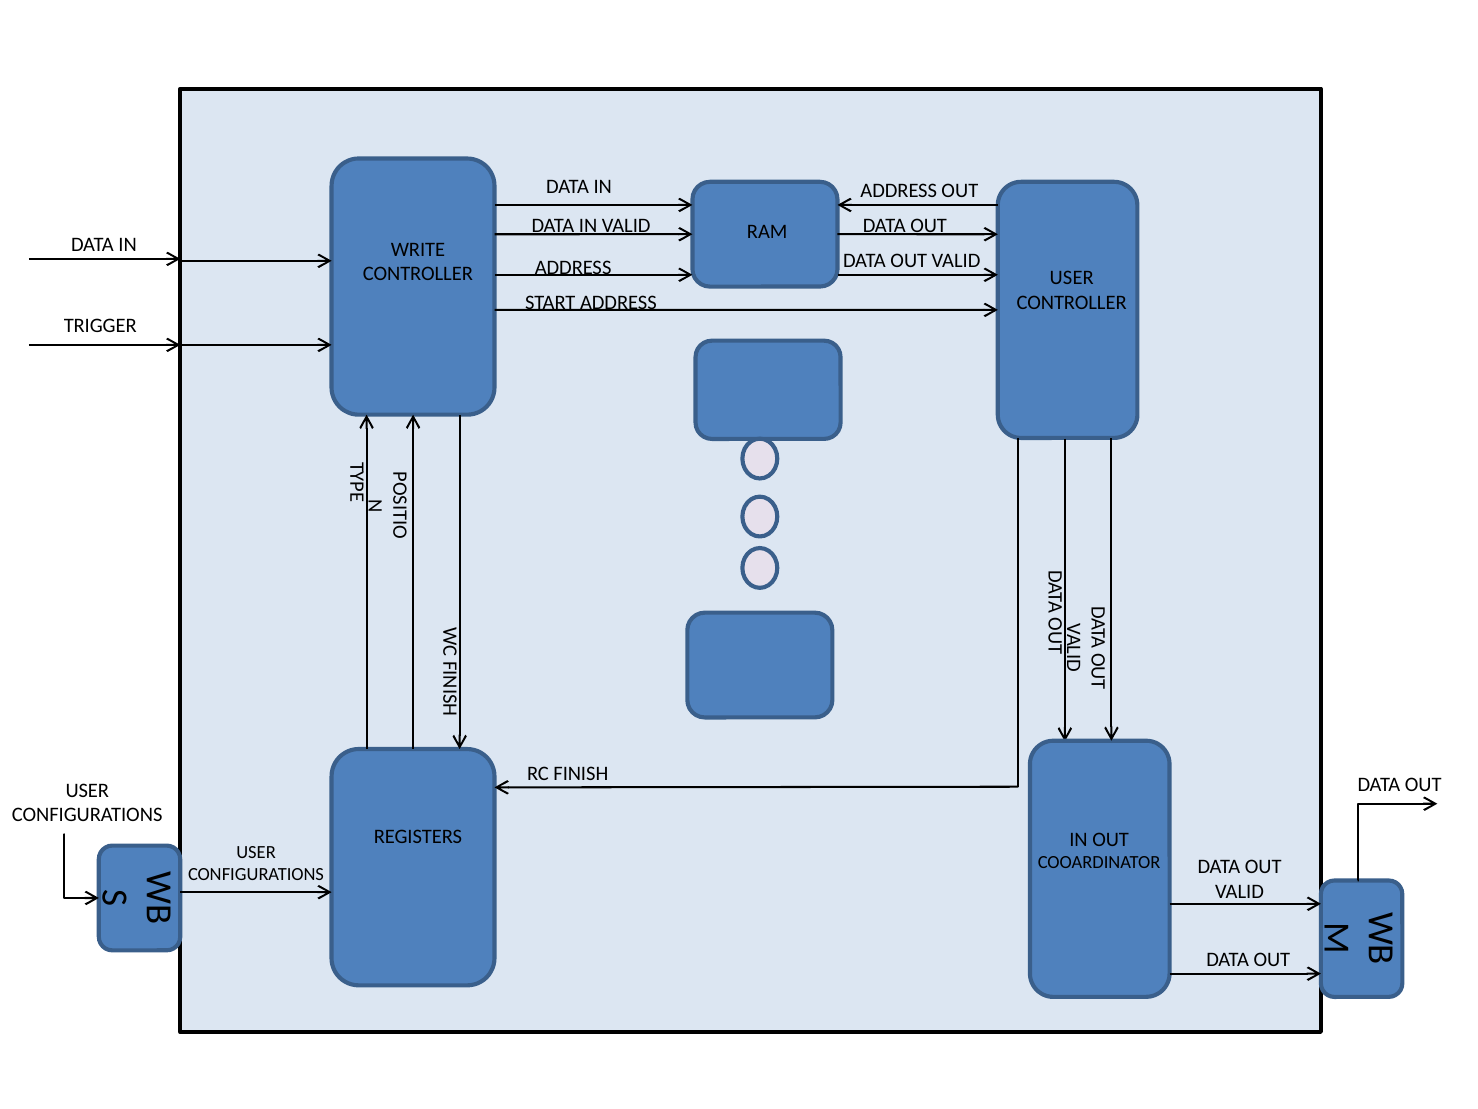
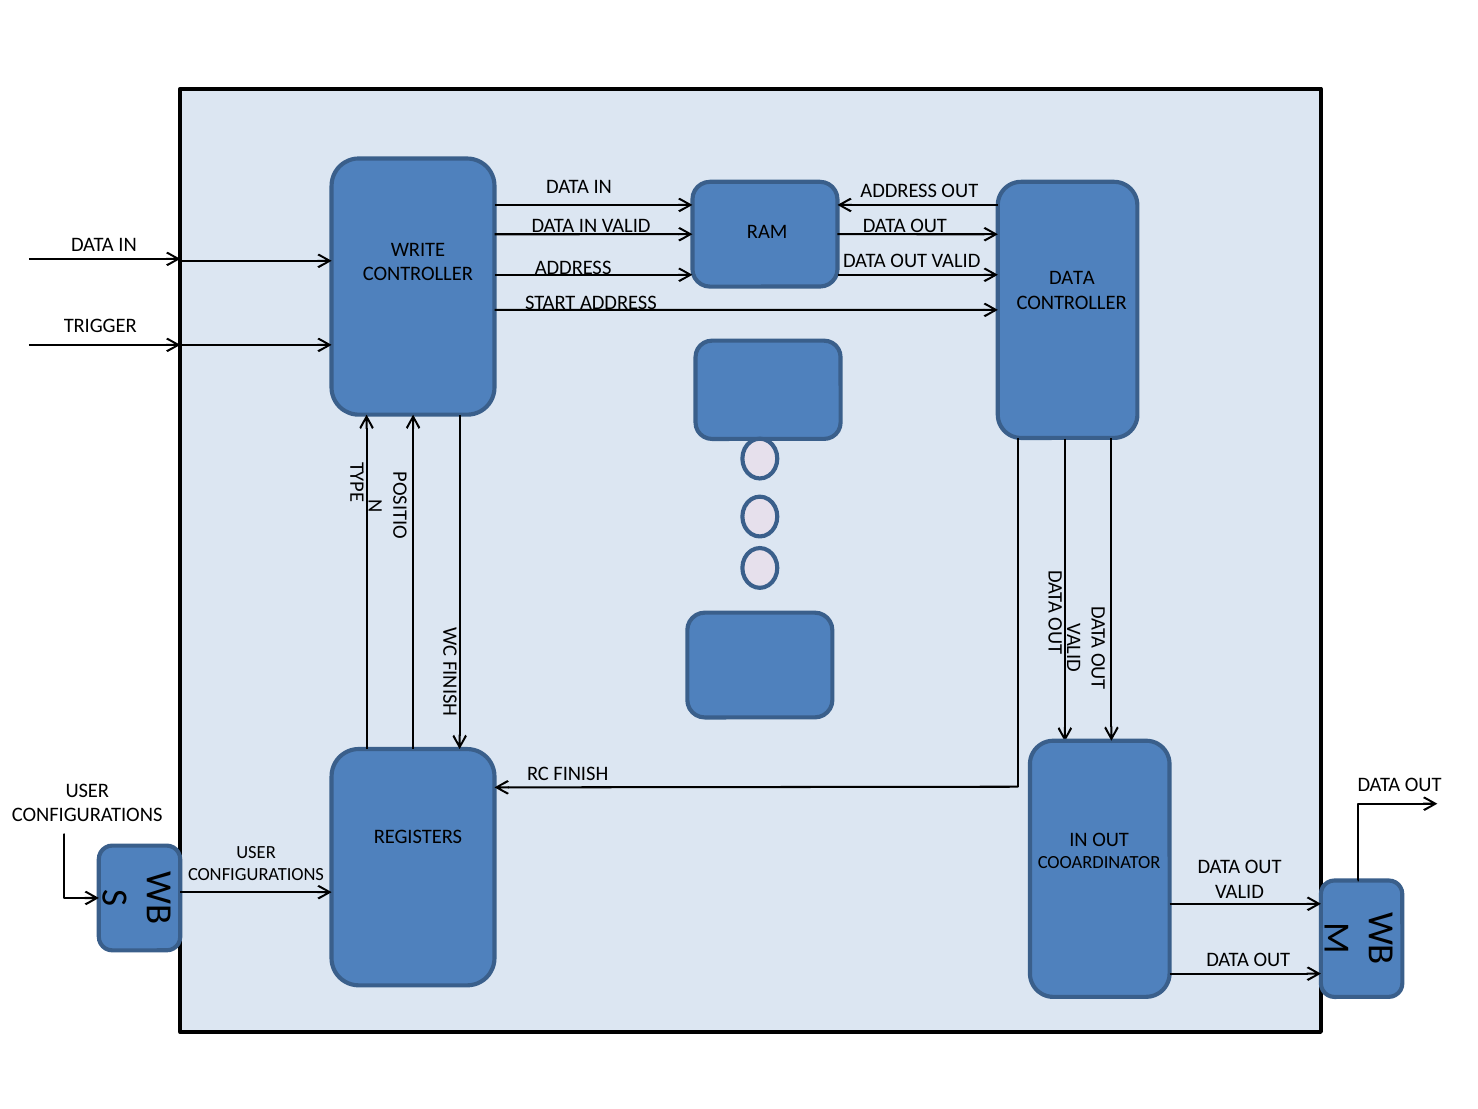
USER: USER -> DATA (1072, 278)
